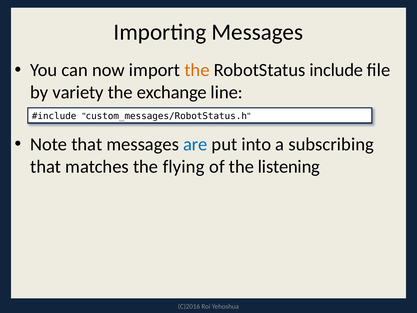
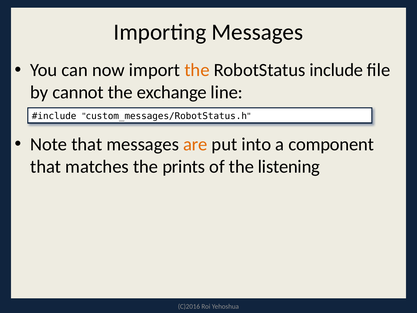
variety: variety -> cannot (78, 92)
are colour: blue -> orange (195, 144)
subscribing: subscribing -> component (331, 144)
flying: flying -> prints (184, 167)
